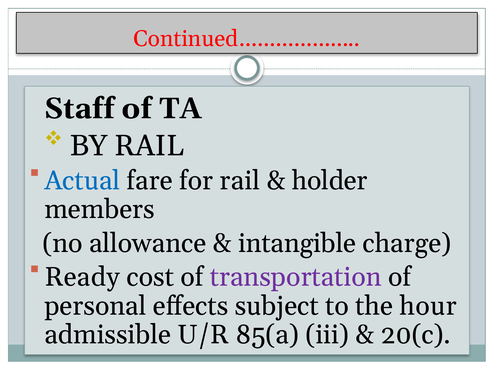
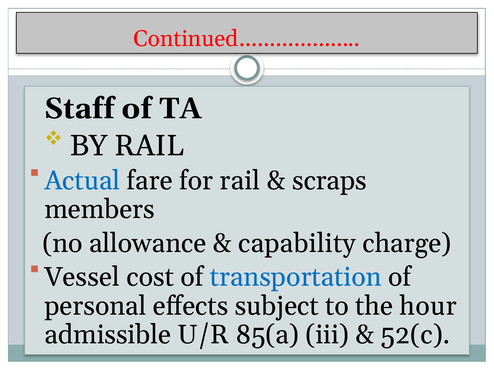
holder: holder -> scraps (330, 181)
intangible: intangible -> capability (297, 244)
Ready: Ready -> Vessel (82, 277)
transportation colour: purple -> blue (296, 277)
20(c: 20(c -> 52(c (416, 335)
